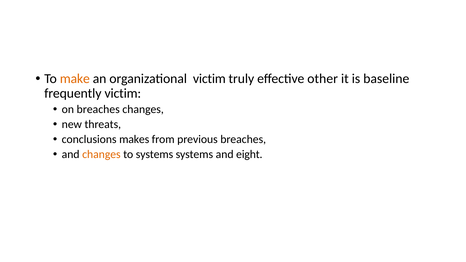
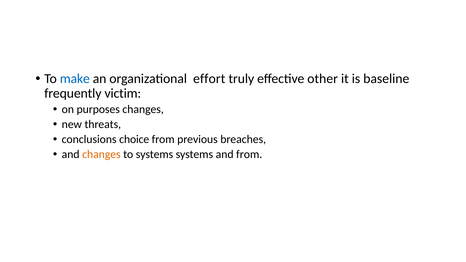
make colour: orange -> blue (75, 79)
organizational victim: victim -> effort (209, 79)
on breaches: breaches -> purposes (98, 110)
makes: makes -> choice (134, 140)
and eight: eight -> from (249, 155)
